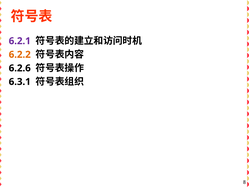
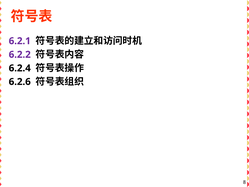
6.2.2 colour: orange -> purple (20, 55)
6.2.6: 6.2.6 -> 6.2.4 (20, 68)
6.3.1: 6.3.1 -> 6.2.6 (20, 82)
